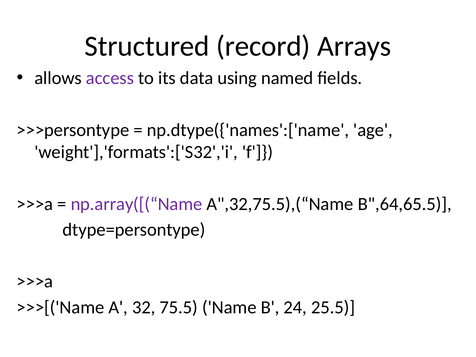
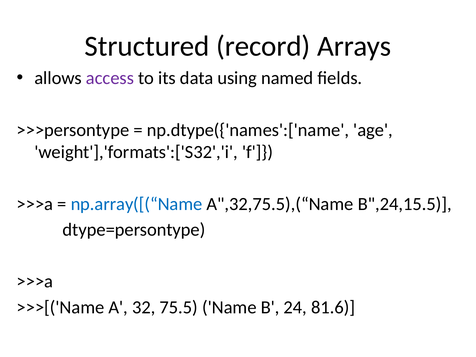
np.array([(“Name colour: purple -> blue (136, 204)
B",64,65.5: B",64,65.5 -> B",24,15.5 (405, 204)
25.5: 25.5 -> 81.6 (333, 307)
